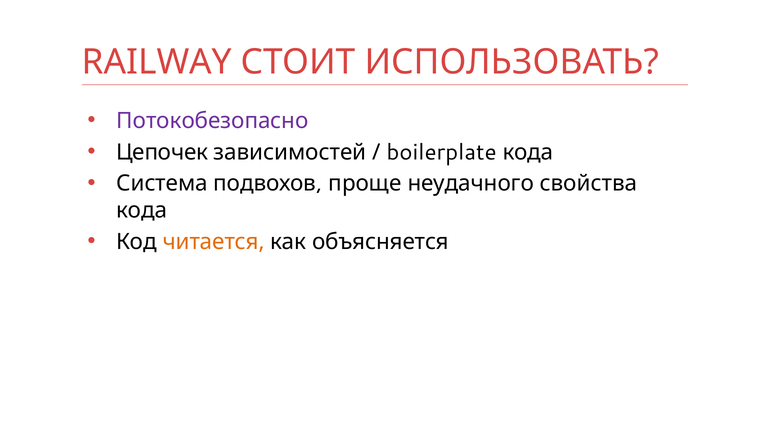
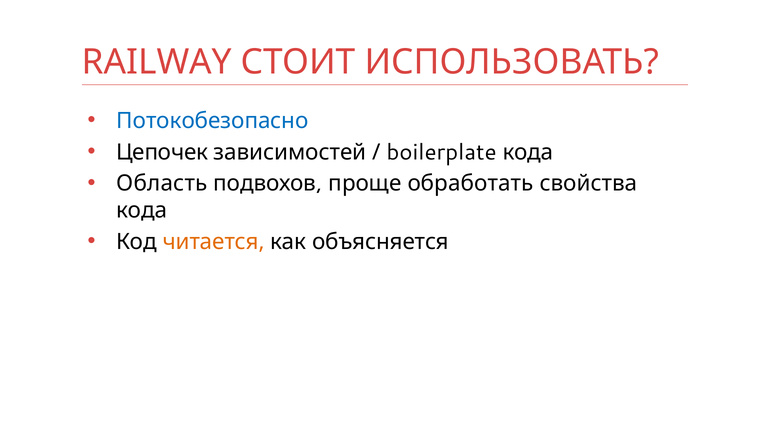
Потокобезопасно colour: purple -> blue (212, 121)
Система: Система -> Область (162, 184)
неудачного: неудачного -> обработать (471, 184)
